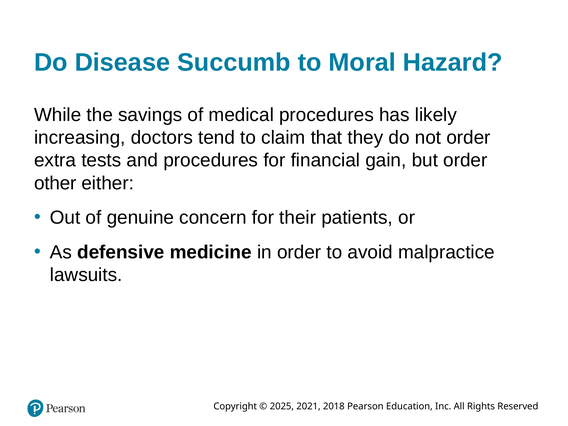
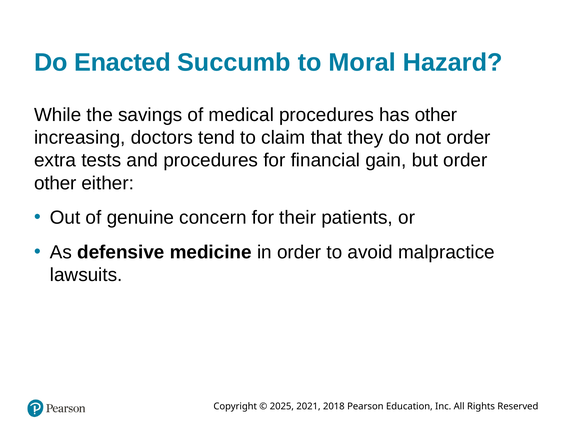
Disease: Disease -> Enacted (123, 62)
has likely: likely -> other (436, 115)
